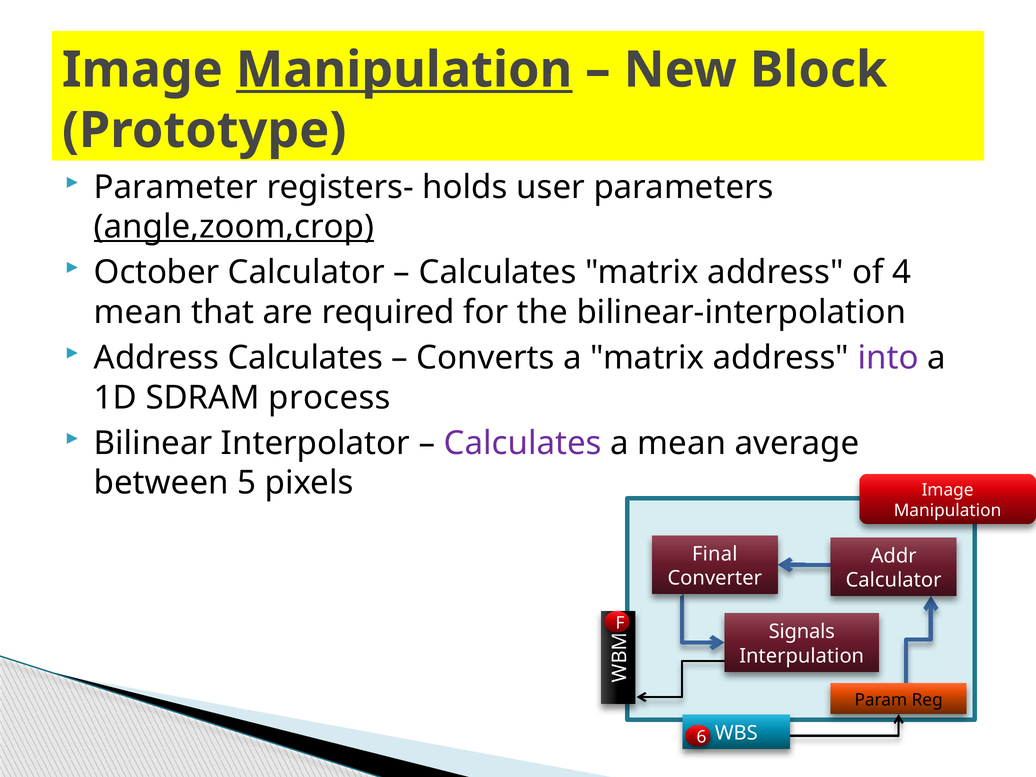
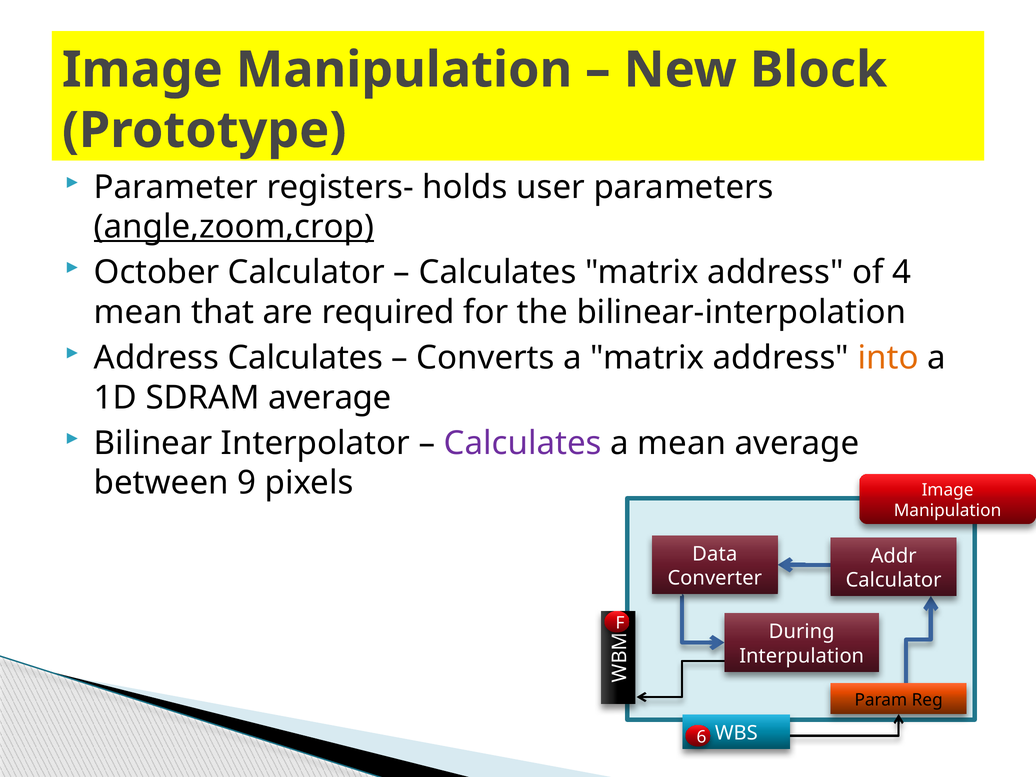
Manipulation underline: present -> none (404, 70)
into colour: purple -> orange (888, 358)
SDRAM process: process -> average (330, 398)
5: 5 -> 9 (247, 483)
Final: Final -> Data (715, 554)
Signals: Signals -> During (802, 632)
